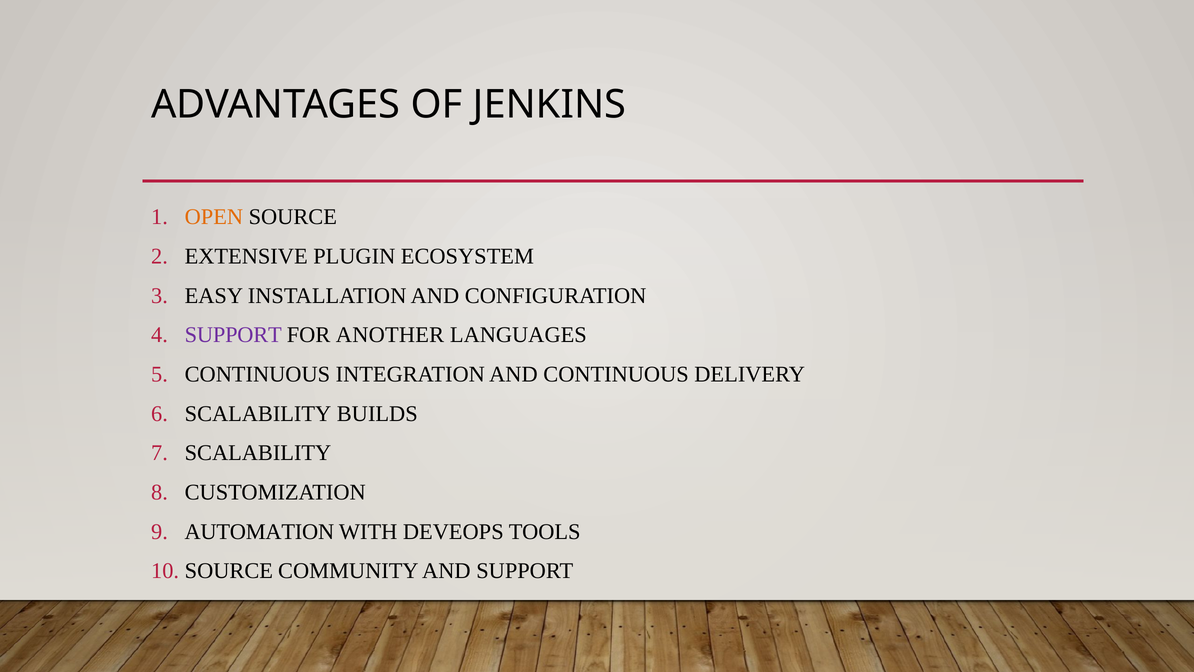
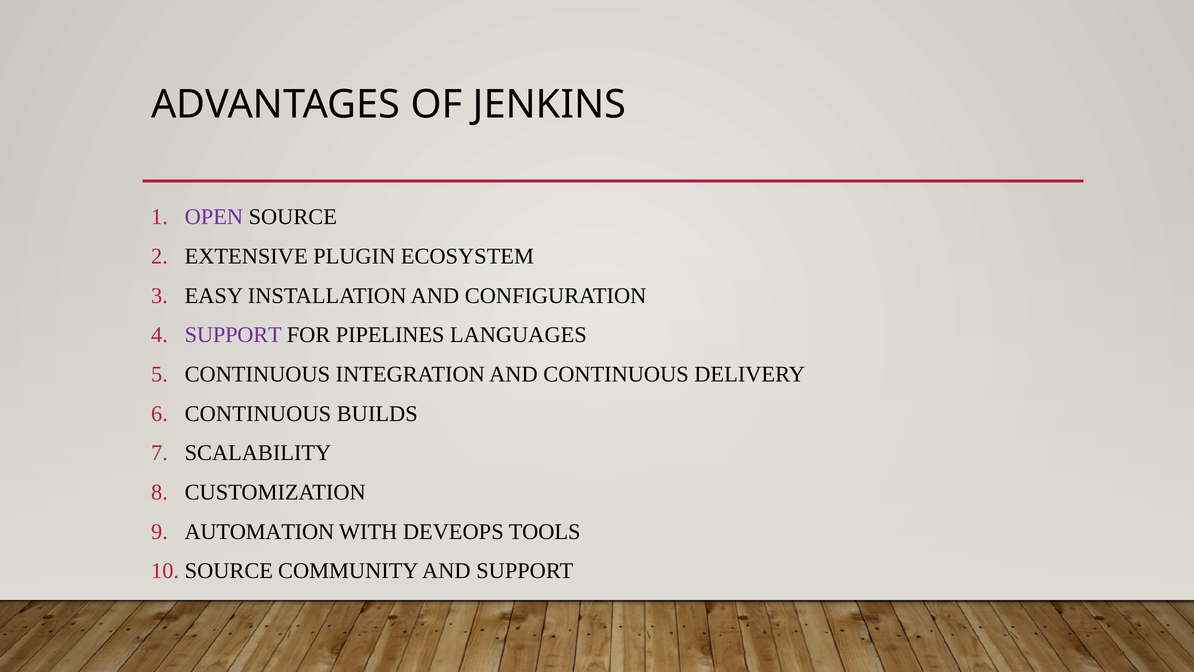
OPEN colour: orange -> purple (214, 217)
ANOTHER: ANOTHER -> PIPELINES (390, 335)
SCALABILITY: SCALABILITY -> CONTINUOUS (258, 413)
